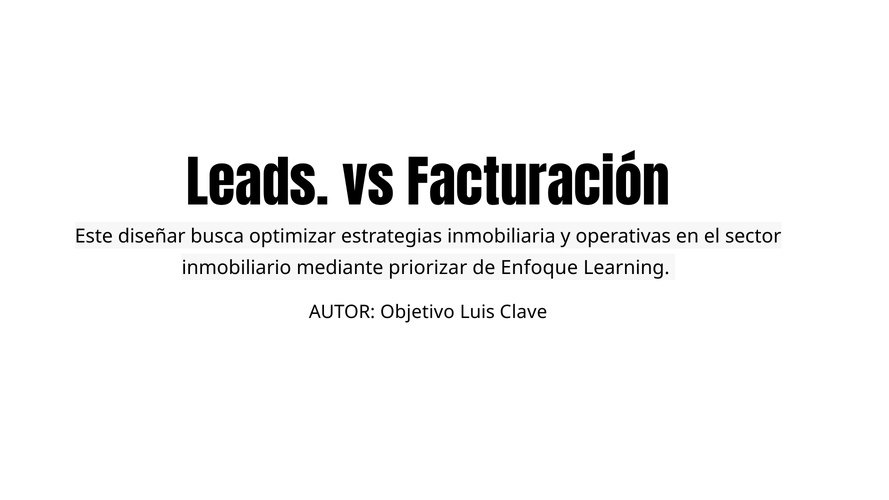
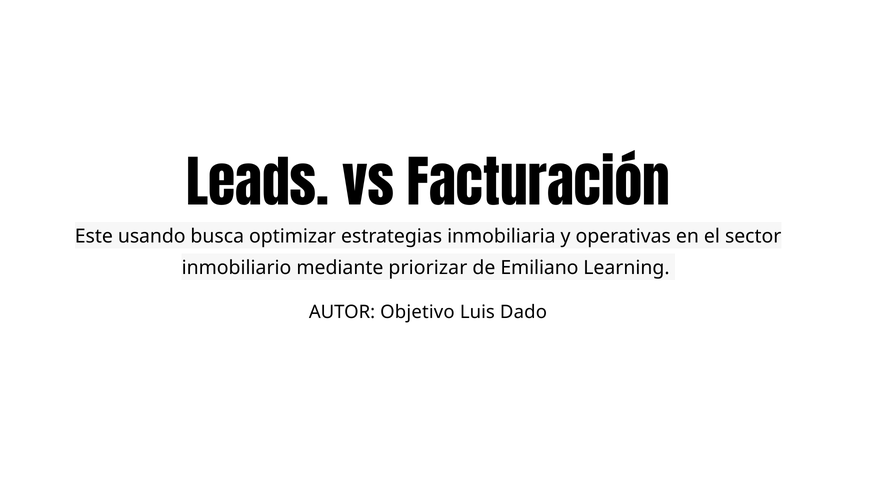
diseñar: diseñar -> usando (152, 236)
Enfoque: Enfoque -> Emiliano (539, 268)
Clave: Clave -> Dado (523, 312)
